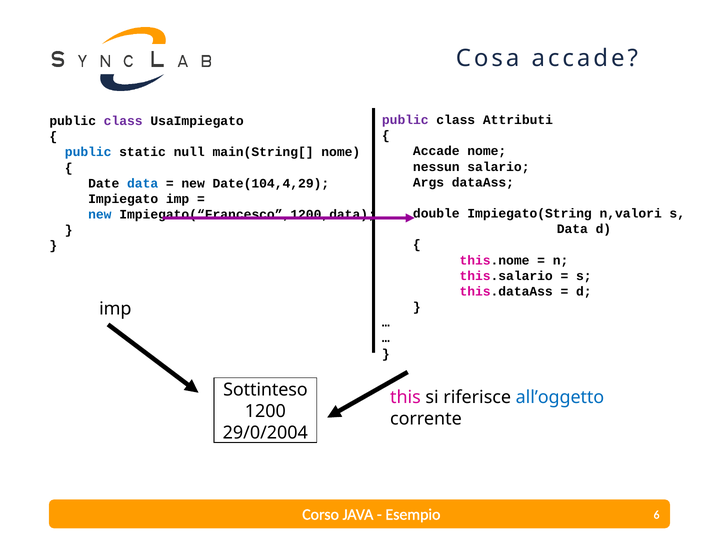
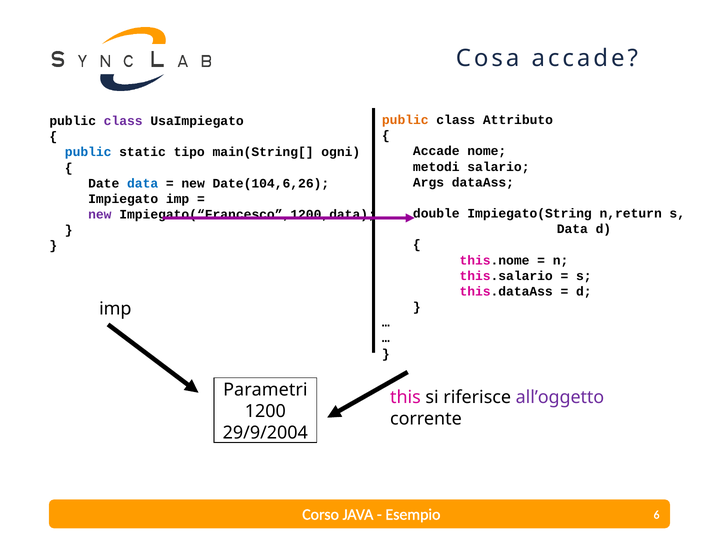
public colour: purple -> orange (405, 120)
Attributi: Attributi -> Attributo (518, 120)
null: null -> tipo (189, 152)
main(String[ nome: nome -> ogni (341, 152)
nessun: nessun -> metodi (436, 167)
Date(104,4,29: Date(104,4,29 -> Date(104,6,26 (271, 183)
n,valori: n,valori -> n,return (631, 214)
new colour: blue -> purple (100, 215)
Sottinteso: Sottinteso -> Parametri (265, 390)
all’oggetto colour: blue -> purple (560, 398)
29/0/2004: 29/0/2004 -> 29/9/2004 (265, 433)
